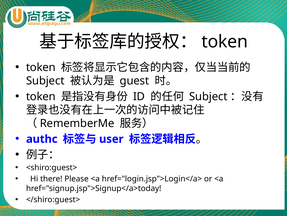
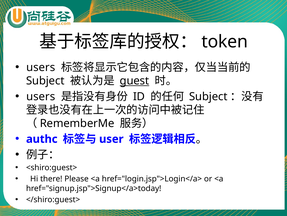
token: token -> users (41, 67)
guest underline: none -> present (134, 81)
token: token -> users (41, 96)
